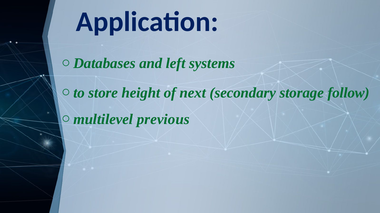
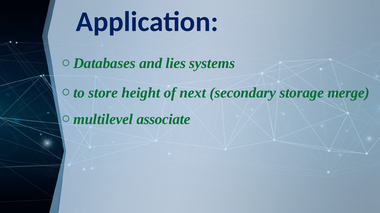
left: left -> lies (176, 64)
follow: follow -> merge (348, 93)
previous: previous -> associate (163, 120)
